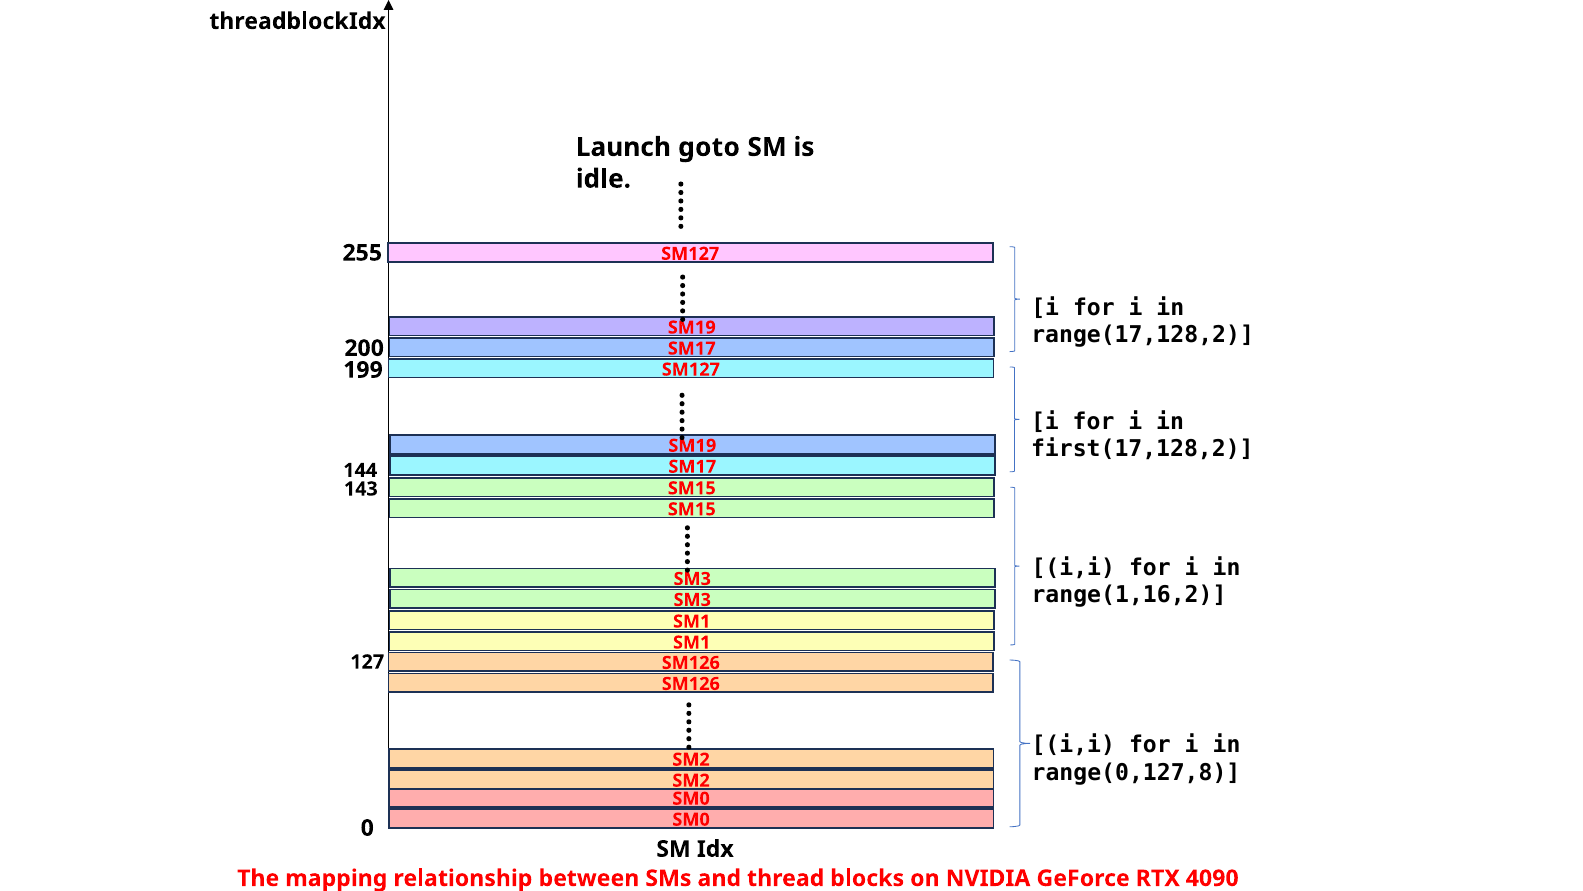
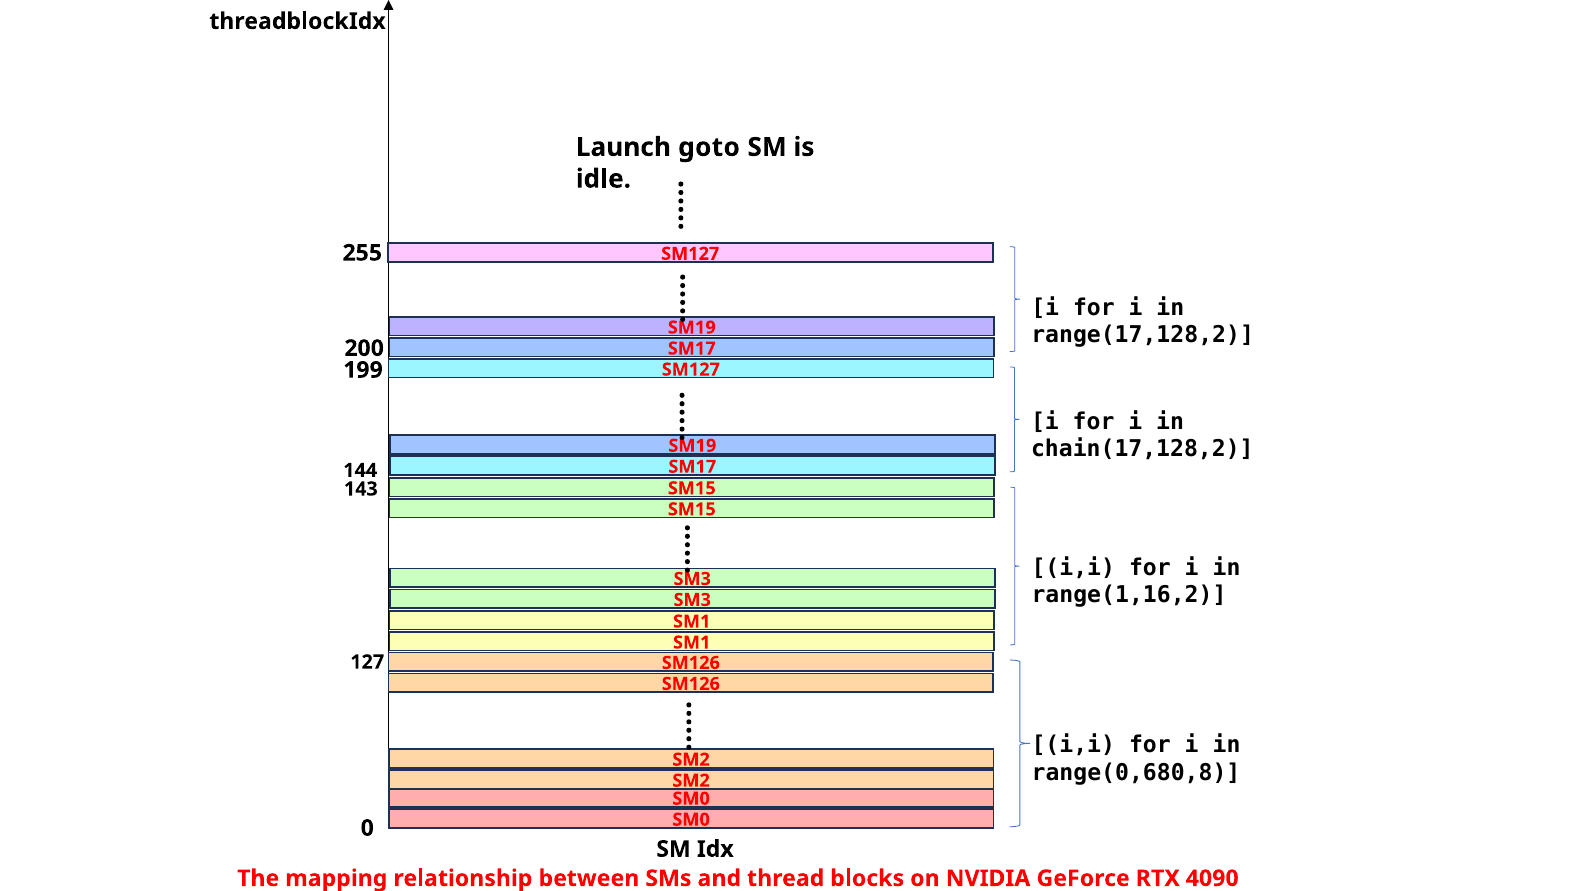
first(17,128,2: first(17,128,2 -> chain(17,128,2 (1142, 449)
range(0,127,8: range(0,127,8 -> range(0,680,8 (1136, 772)
